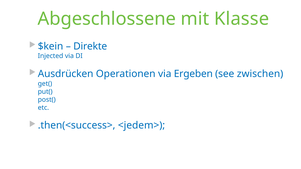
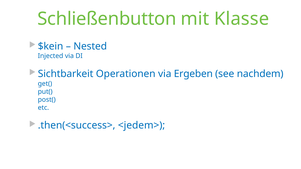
Abgeschlossene: Abgeschlossene -> Schließenbutton (107, 19)
Direkte: Direkte -> Nested (90, 46)
Ausdrücken: Ausdrücken -> Sichtbarkeit (66, 74)
zwischen: zwischen -> nachdem (260, 74)
